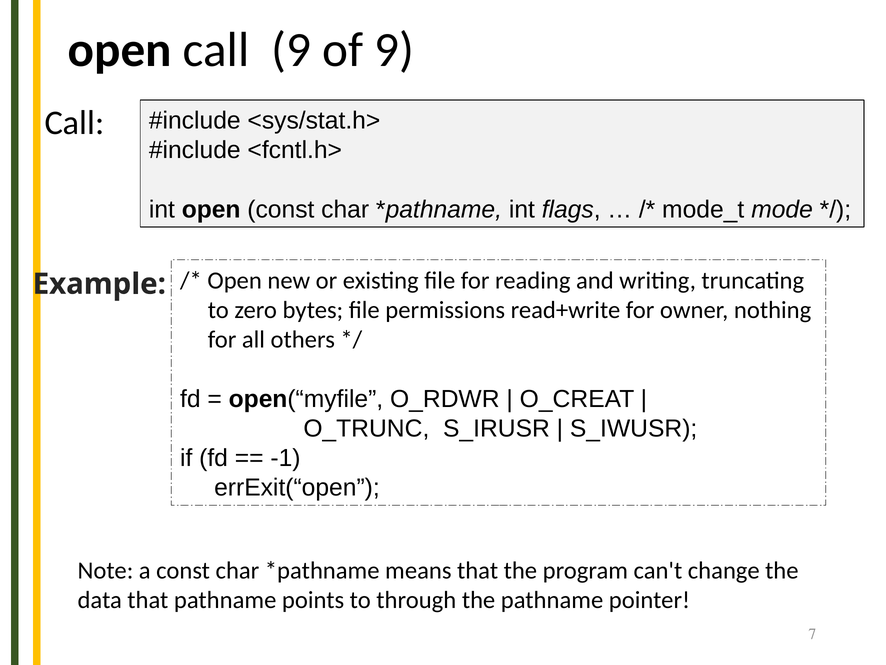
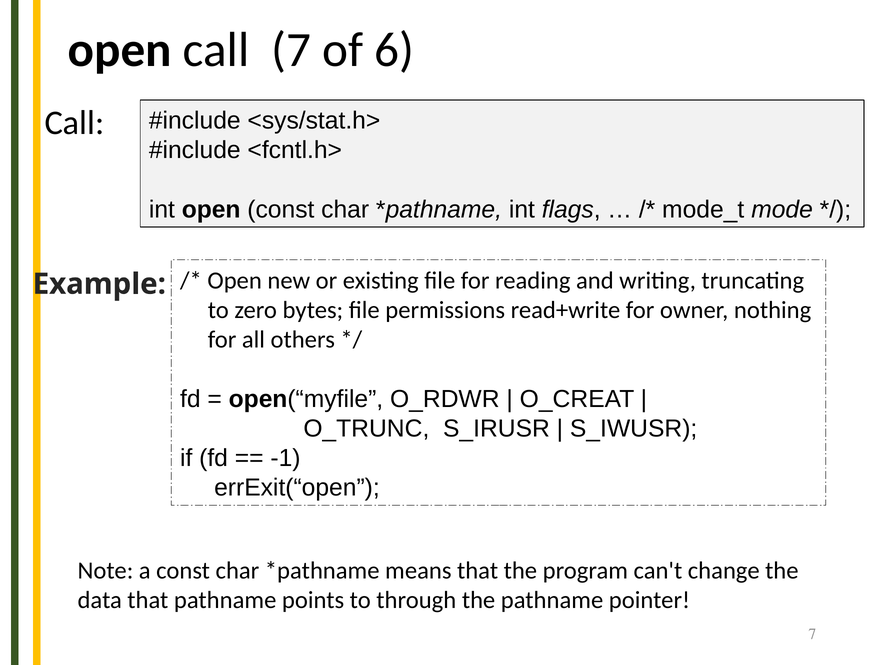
call 9: 9 -> 7 (291, 50)
of 9: 9 -> 6 (394, 50)
